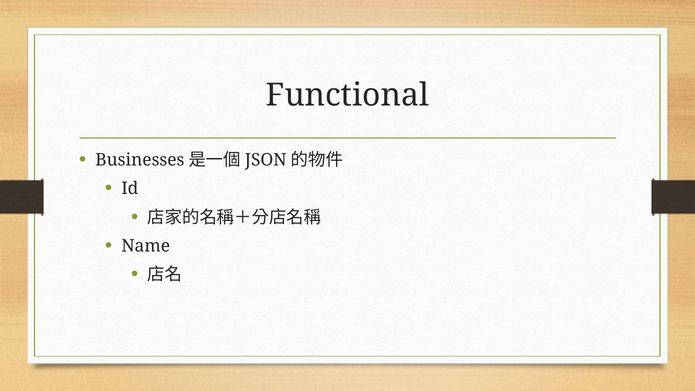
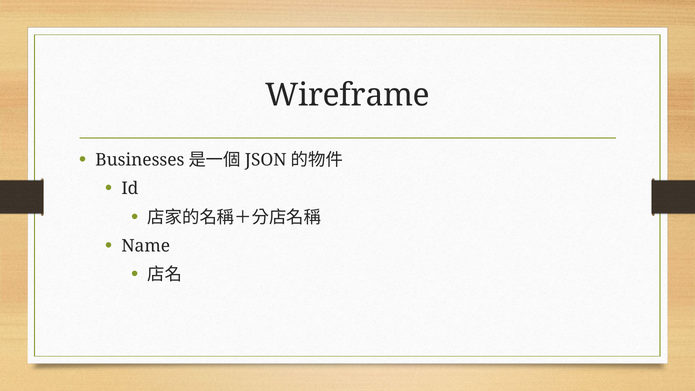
Functional: Functional -> Wireframe (348, 95)
